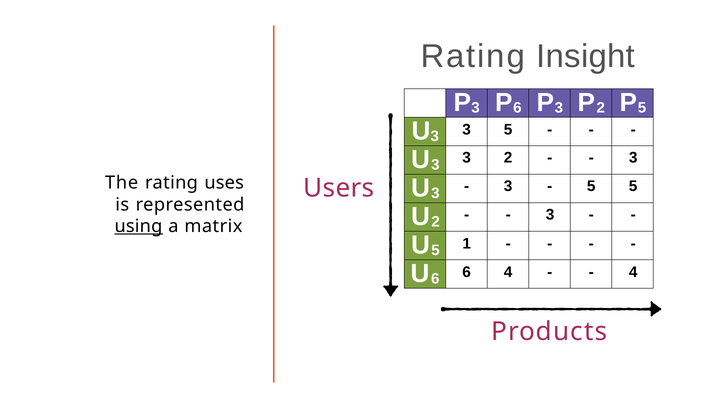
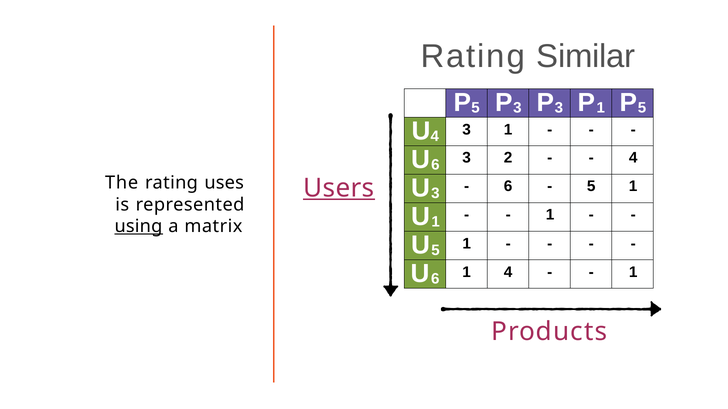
Insight: Insight -> Similar (586, 56)
3: 3 -> 5 (476, 108)
6: 6 -> 3 (517, 108)
2: 2 -> 1 (601, 108)
3: 3 -> 4 (435, 136)
3 5: 5 -> 1 (508, 130)
3: 3 -> 6 (435, 165)
3: 3 -> 4 (633, 158)
3: 3 -> 6 (508, 187)
5: 5 -> 1 (633, 187)
Users underline: none -> present (339, 188)
2: 2 -> 1 (436, 222)
3: 3 -> 1 (550, 215)
6: 6 -> 1 (467, 272)
4: 4 -> 1 (633, 272)
